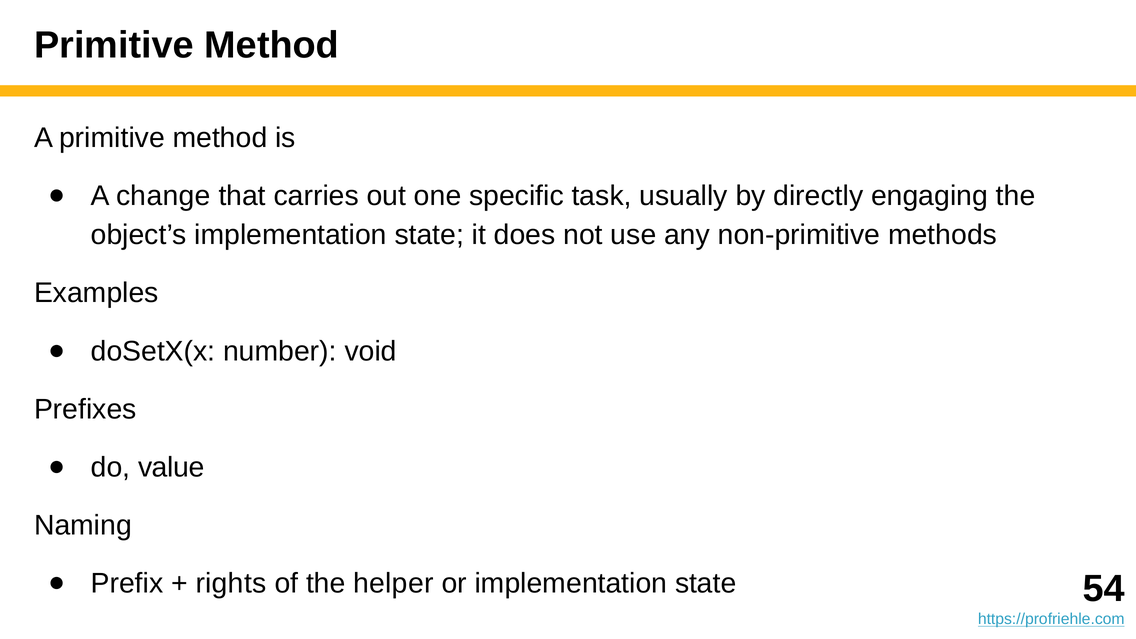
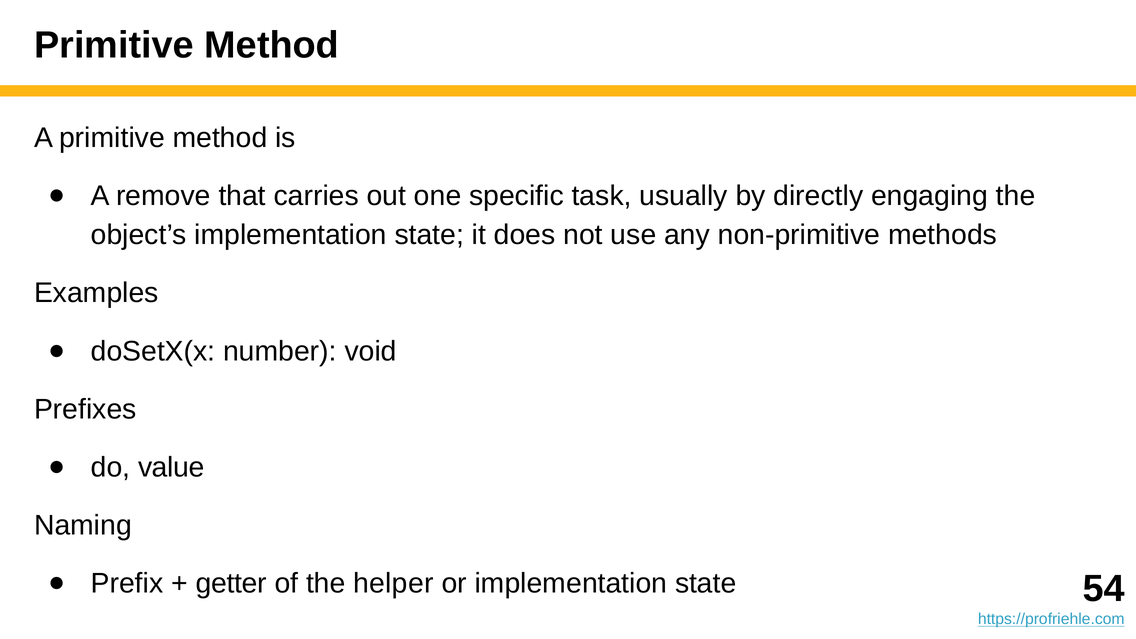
change: change -> remove (163, 196)
rights: rights -> getter (231, 584)
